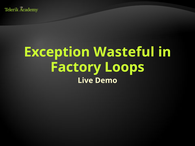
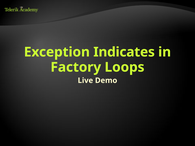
Wasteful: Wasteful -> Indicates (124, 52)
